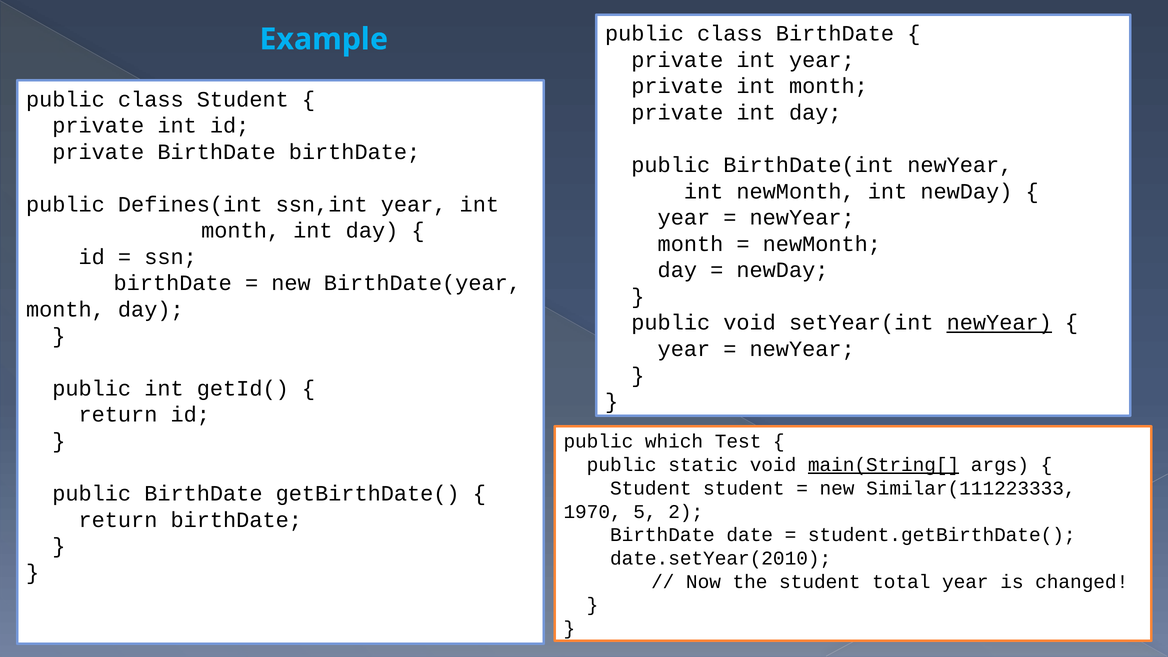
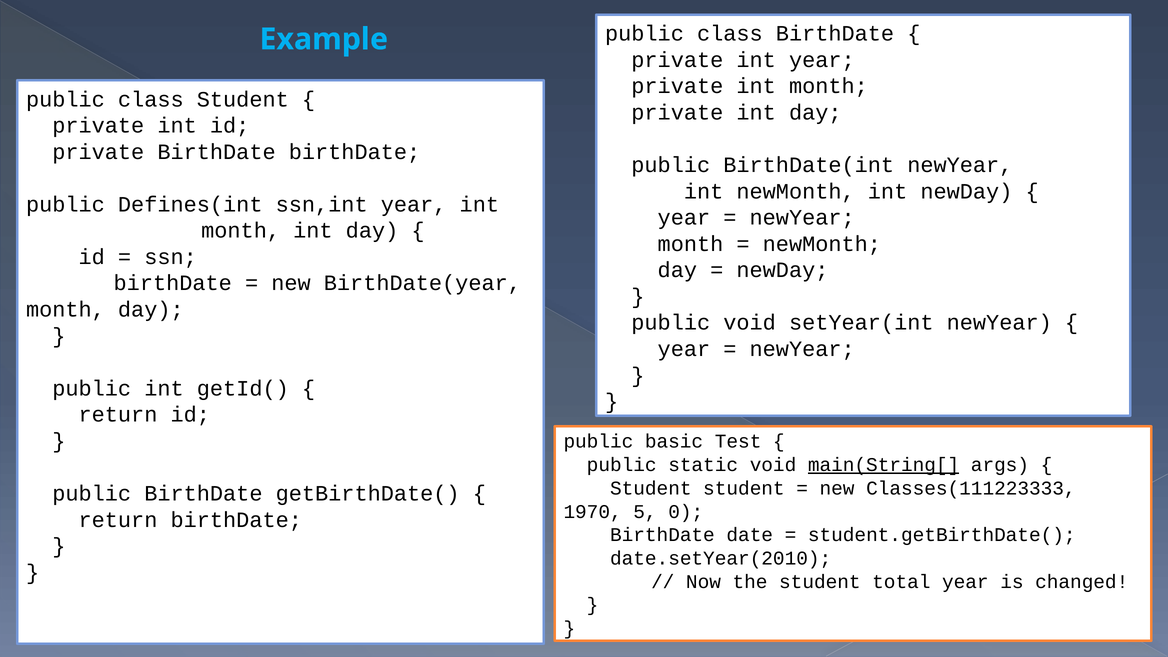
newYear underline: present -> none (999, 323)
which: which -> basic (674, 442)
Similar(111223333: Similar(111223333 -> Classes(111223333 (971, 488)
2: 2 -> 0 (686, 512)
